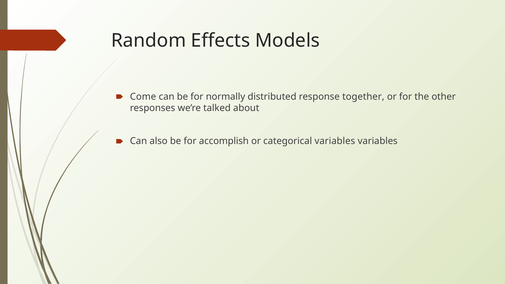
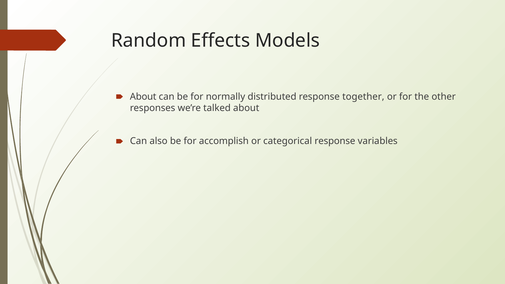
Come: Come -> About (143, 97)
categorical variables: variables -> response (335, 141)
